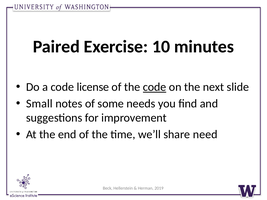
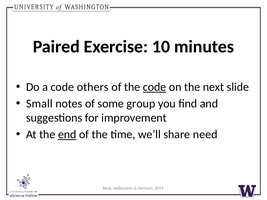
license: license -> others (93, 87)
needs: needs -> group (141, 104)
end underline: none -> present (67, 135)
